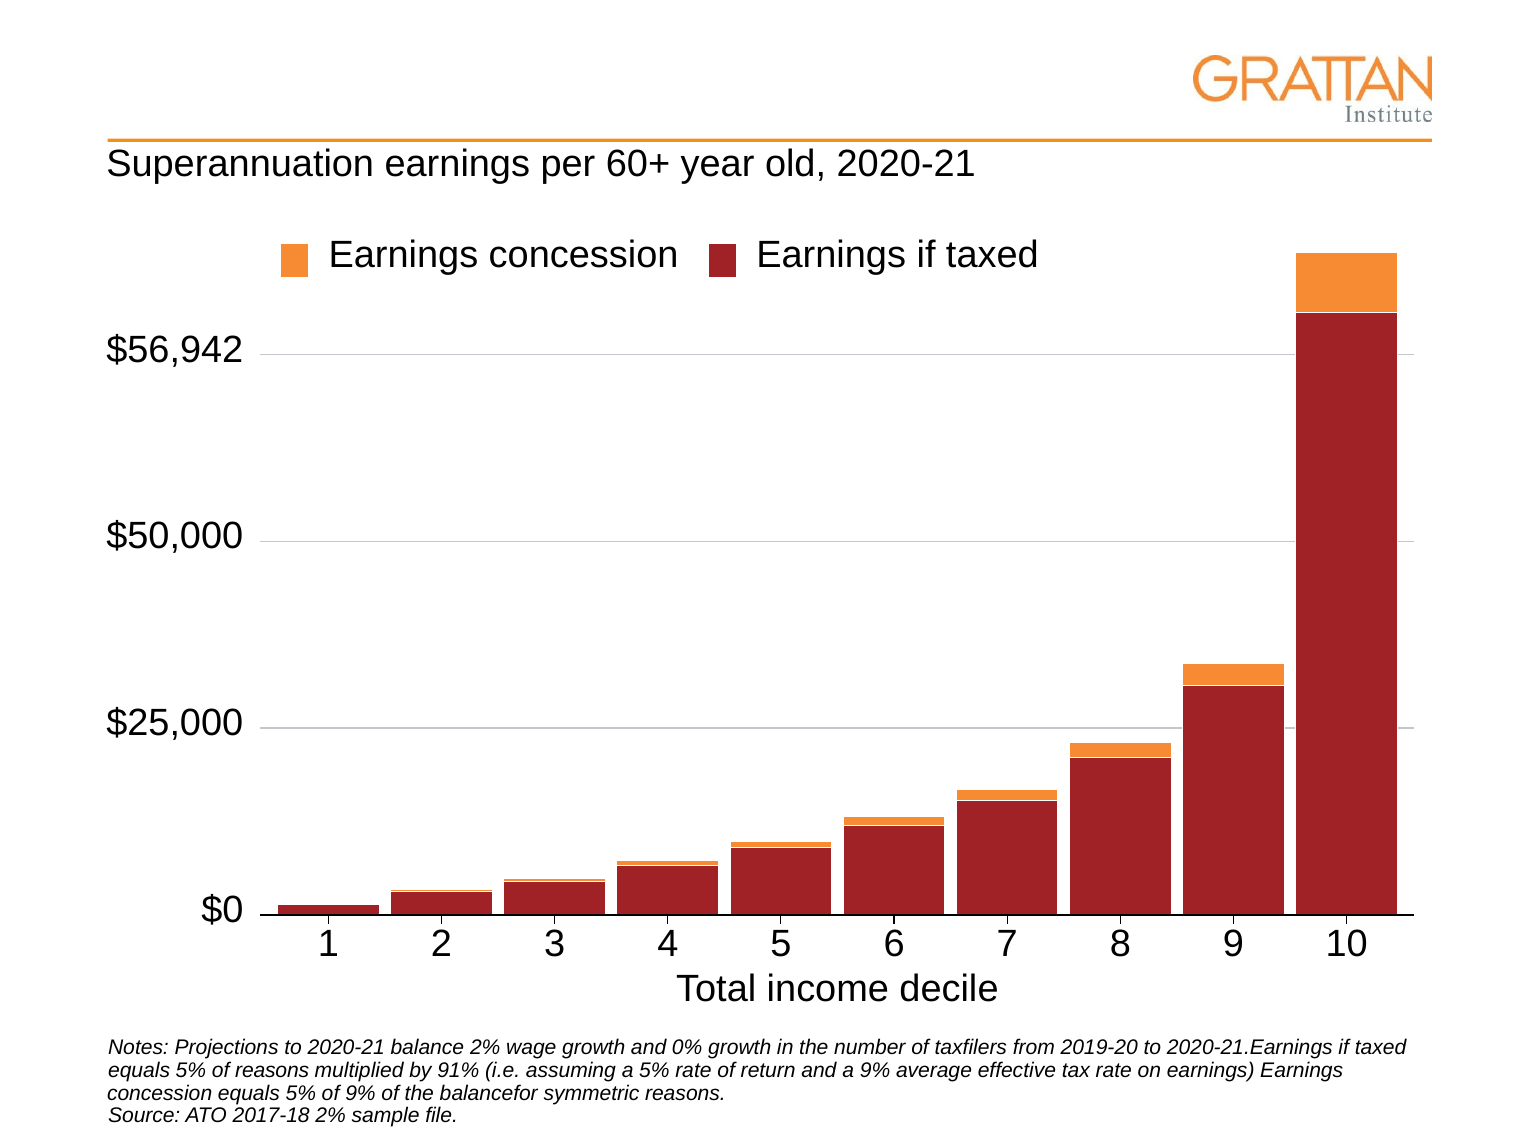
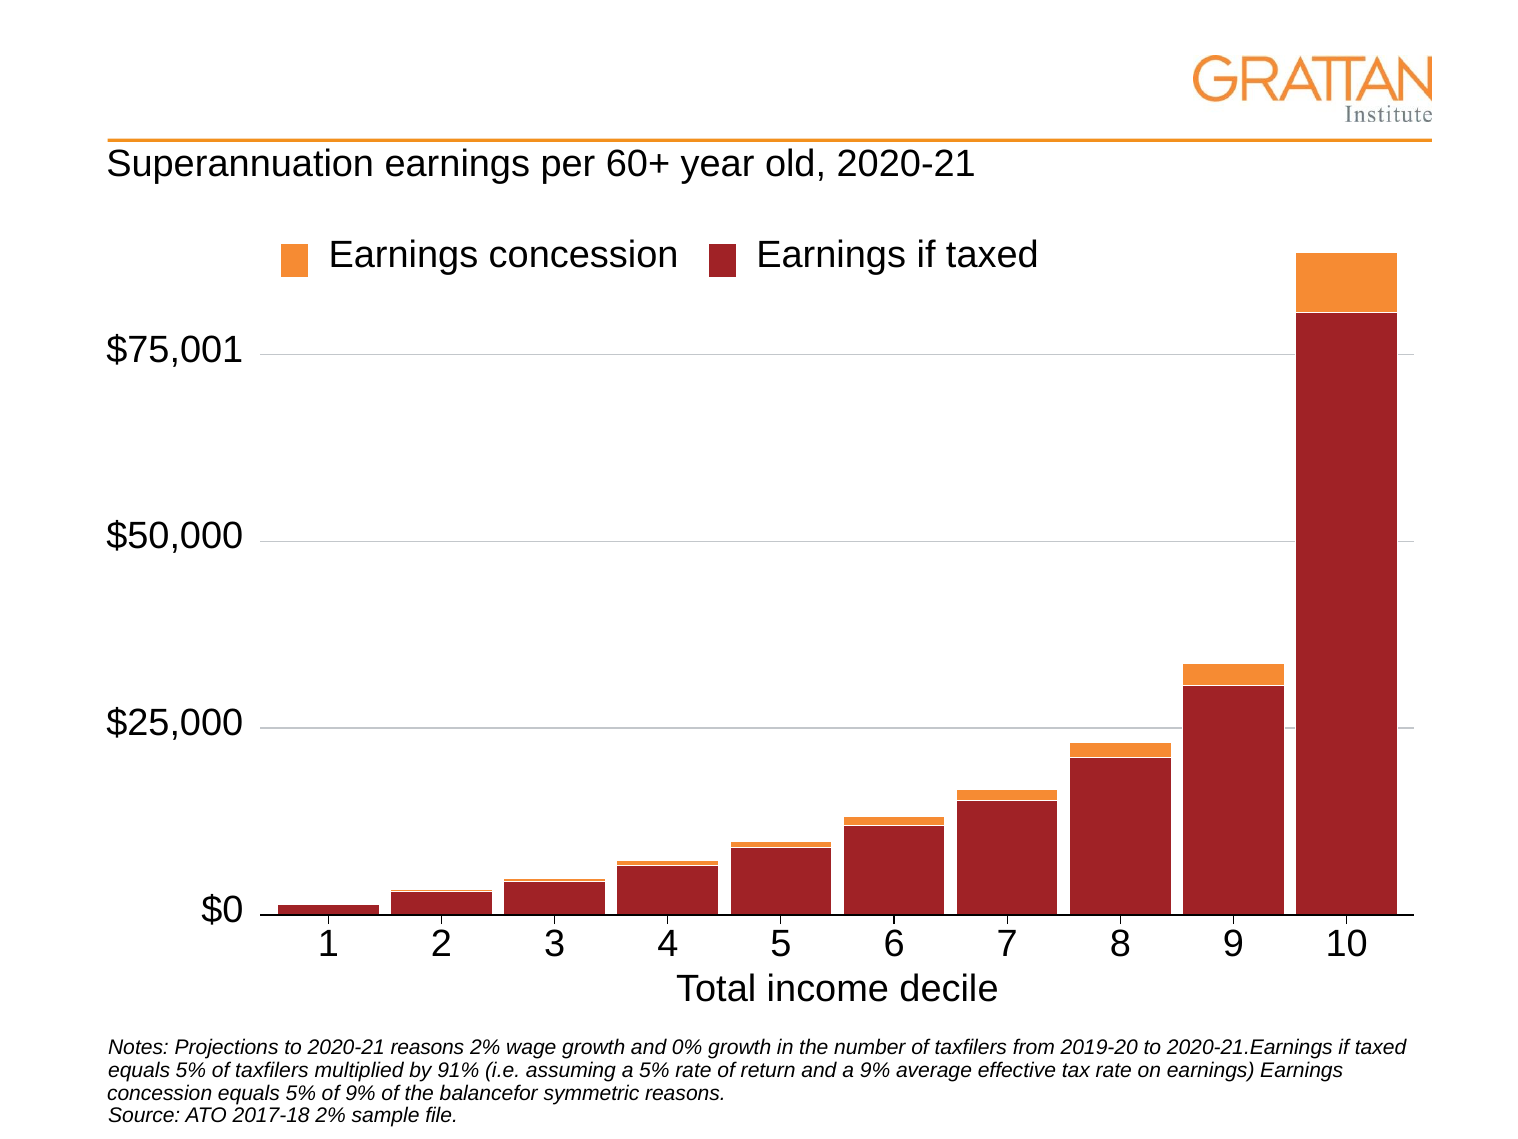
$56,942: $56,942 -> $75,001 (175, 349)
2020-21 balance: balance -> reasons (427, 1047)
5% of reasons: reasons -> taxfilers (272, 1070)
